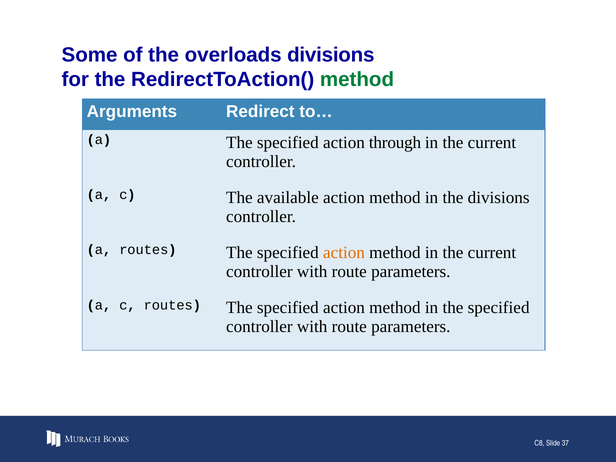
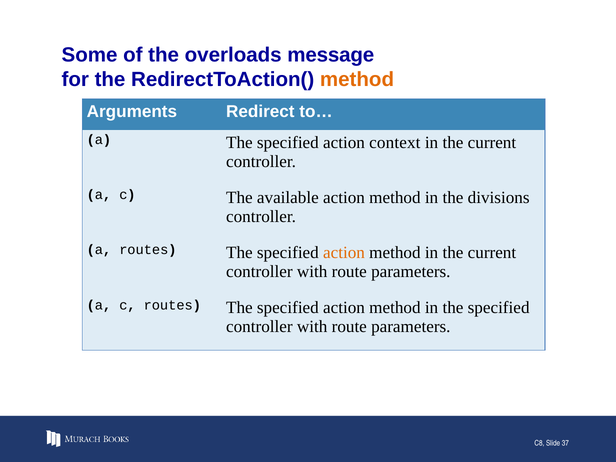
overloads divisions: divisions -> message (331, 55)
method colour: green -> orange (357, 80)
through: through -> context (395, 143)
